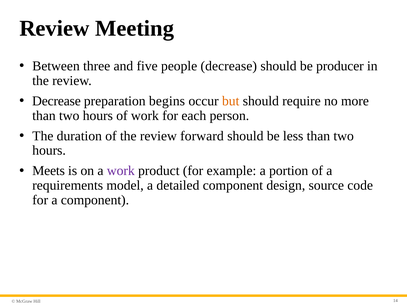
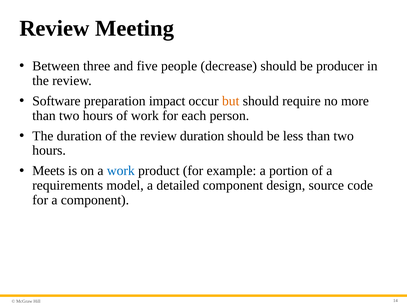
Decrease: Decrease -> Software (56, 101)
begins: begins -> impact (167, 101)
review forward: forward -> duration (202, 136)
work colour: purple -> blue (121, 171)
